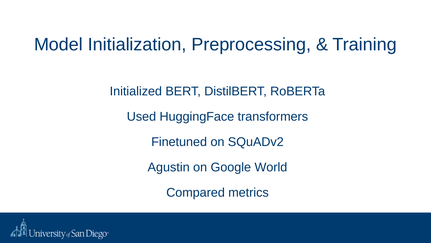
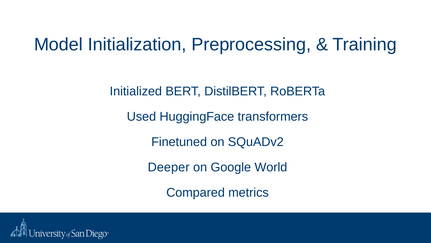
Agustin: Agustin -> Deeper (169, 167)
